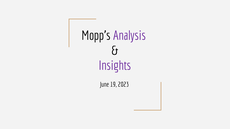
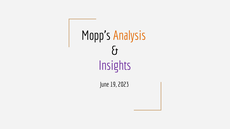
Analysis colour: purple -> orange (129, 36)
